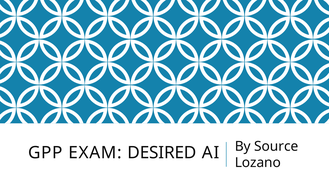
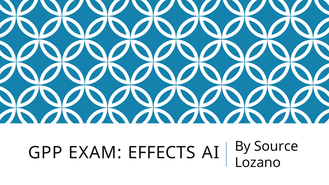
DESIRED: DESIRED -> EFFECTS (162, 153)
